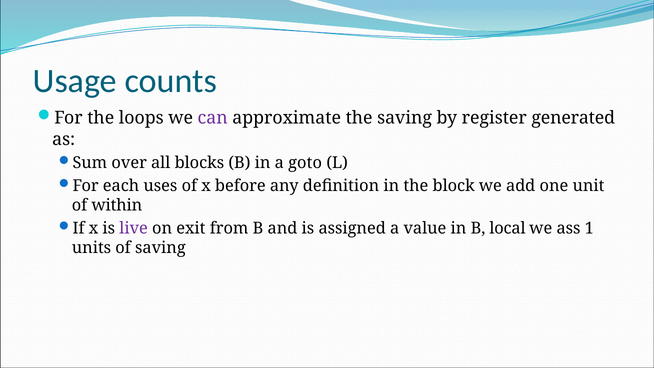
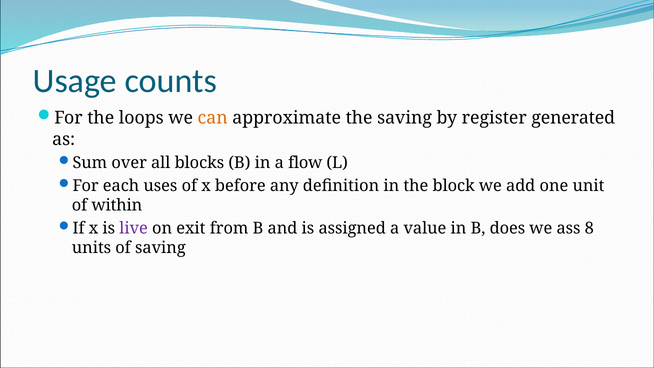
can colour: purple -> orange (213, 118)
goto: goto -> flow (305, 163)
local: local -> does (507, 228)
1: 1 -> 8 (589, 228)
